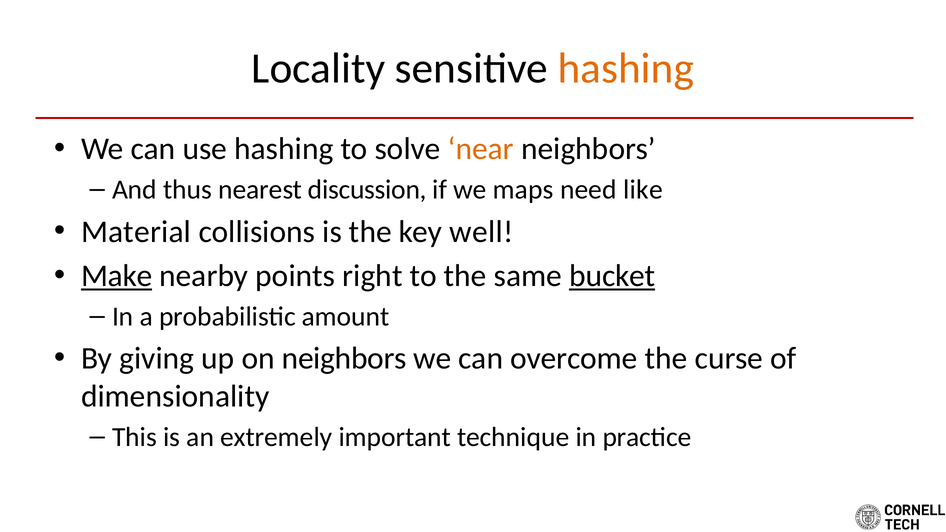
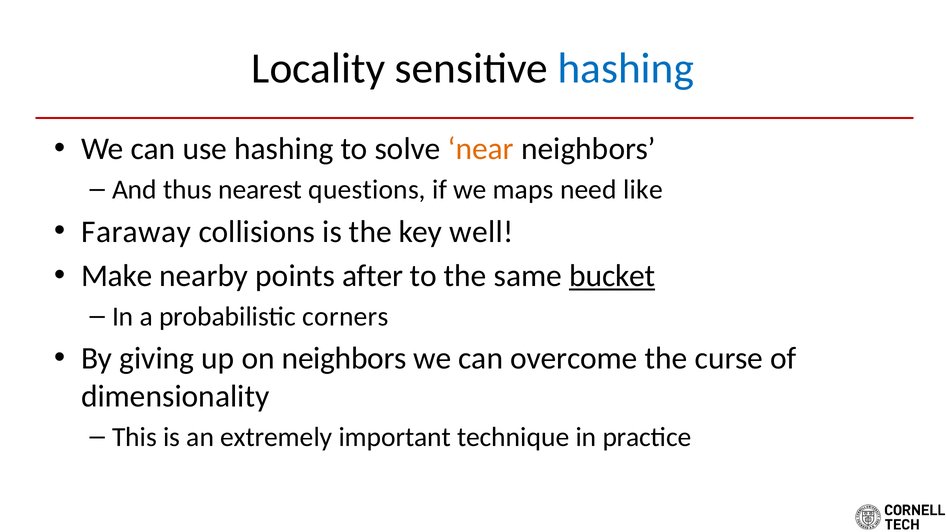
hashing colour: orange -> blue (626, 69)
discussion: discussion -> questions (367, 190)
Material: Material -> Faraway (136, 232)
Make underline: present -> none (117, 276)
right: right -> after (373, 276)
amount: amount -> corners (345, 317)
